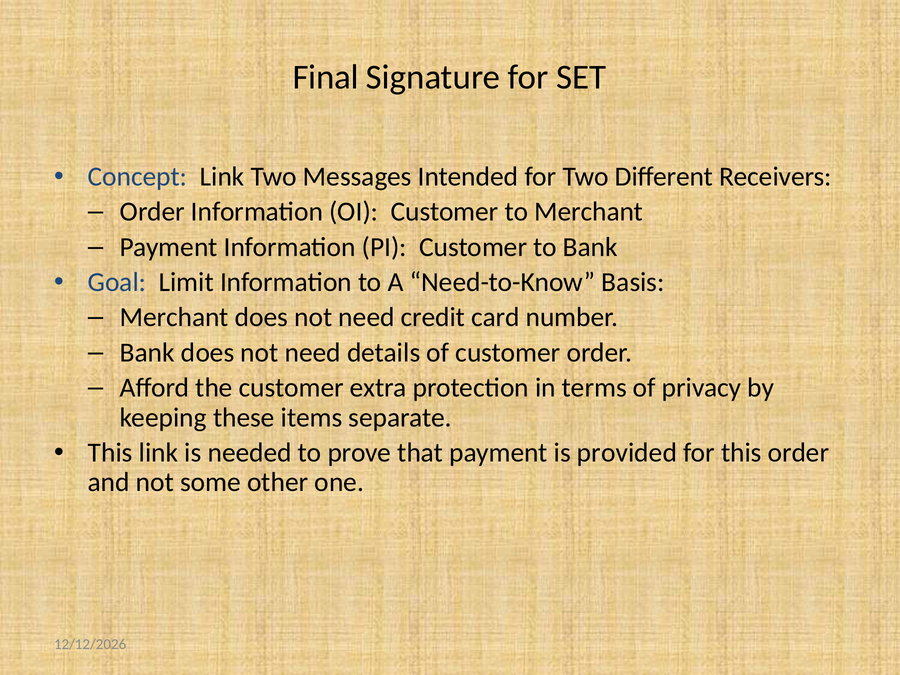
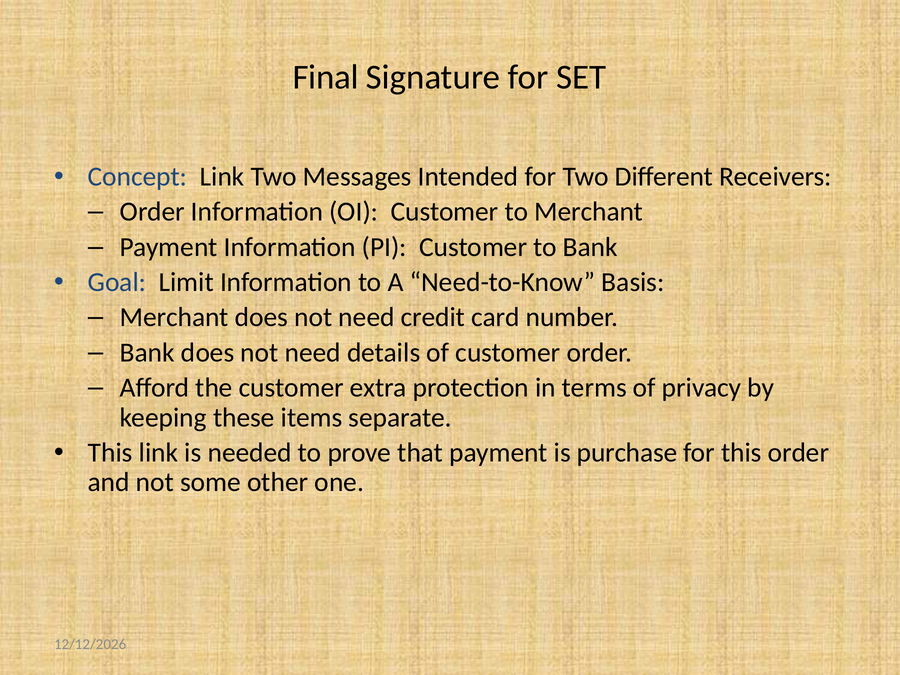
provided: provided -> purchase (627, 453)
